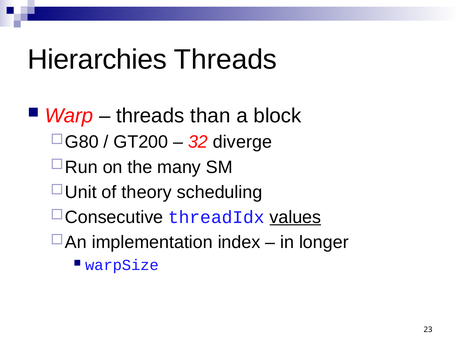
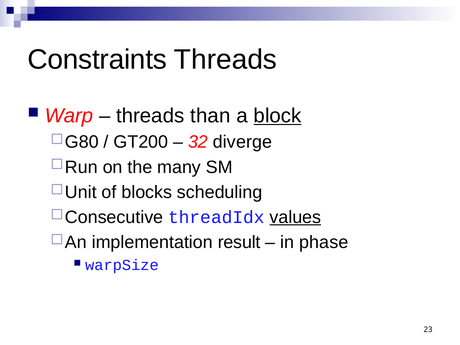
Hierarchies: Hierarchies -> Constraints (97, 59)
block underline: none -> present (278, 116)
theory: theory -> blocks (147, 192)
index: index -> result (239, 242)
longer: longer -> phase (324, 242)
